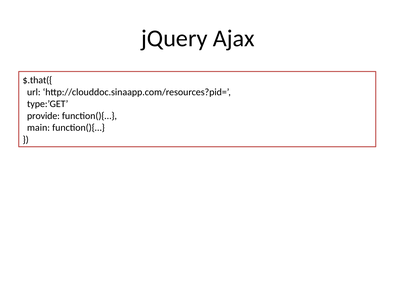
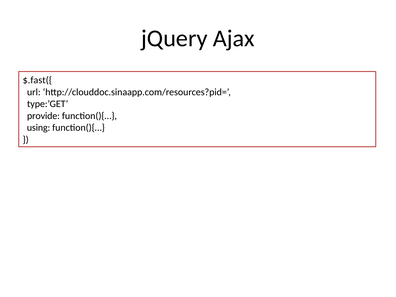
$.that({: $.that({ -> $.fast({ (37, 80)
main: main -> using (39, 128)
